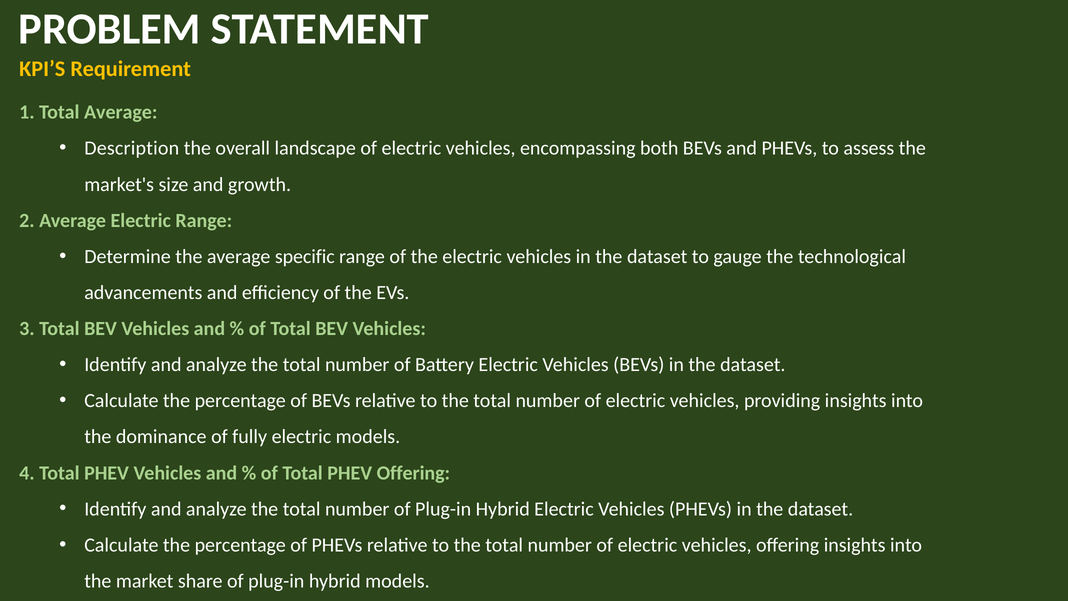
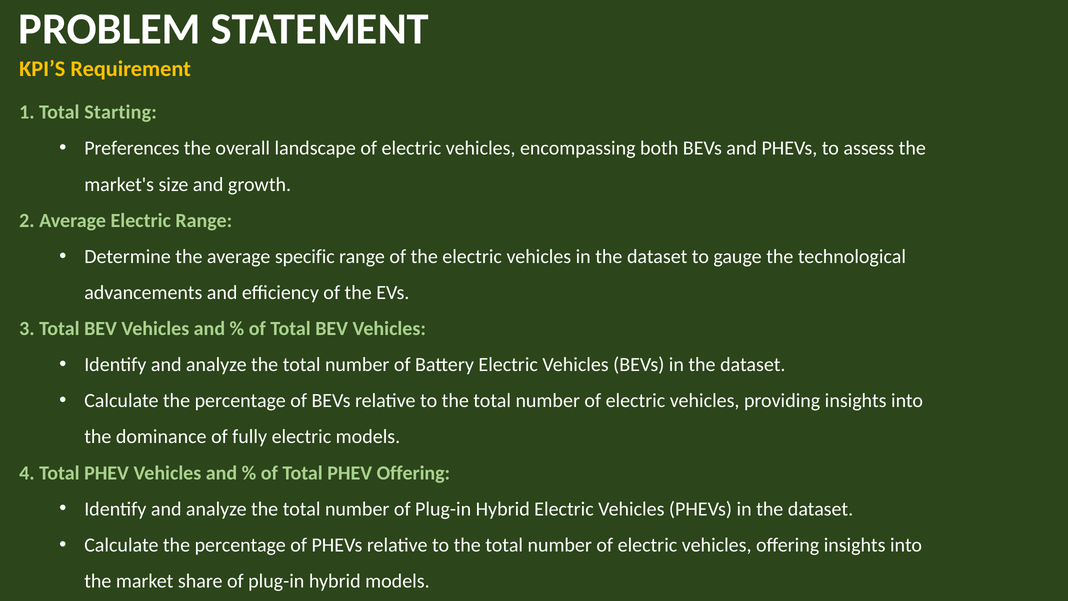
Total Average: Average -> Starting (121, 112)
Description: Description -> Preferences (132, 148)
